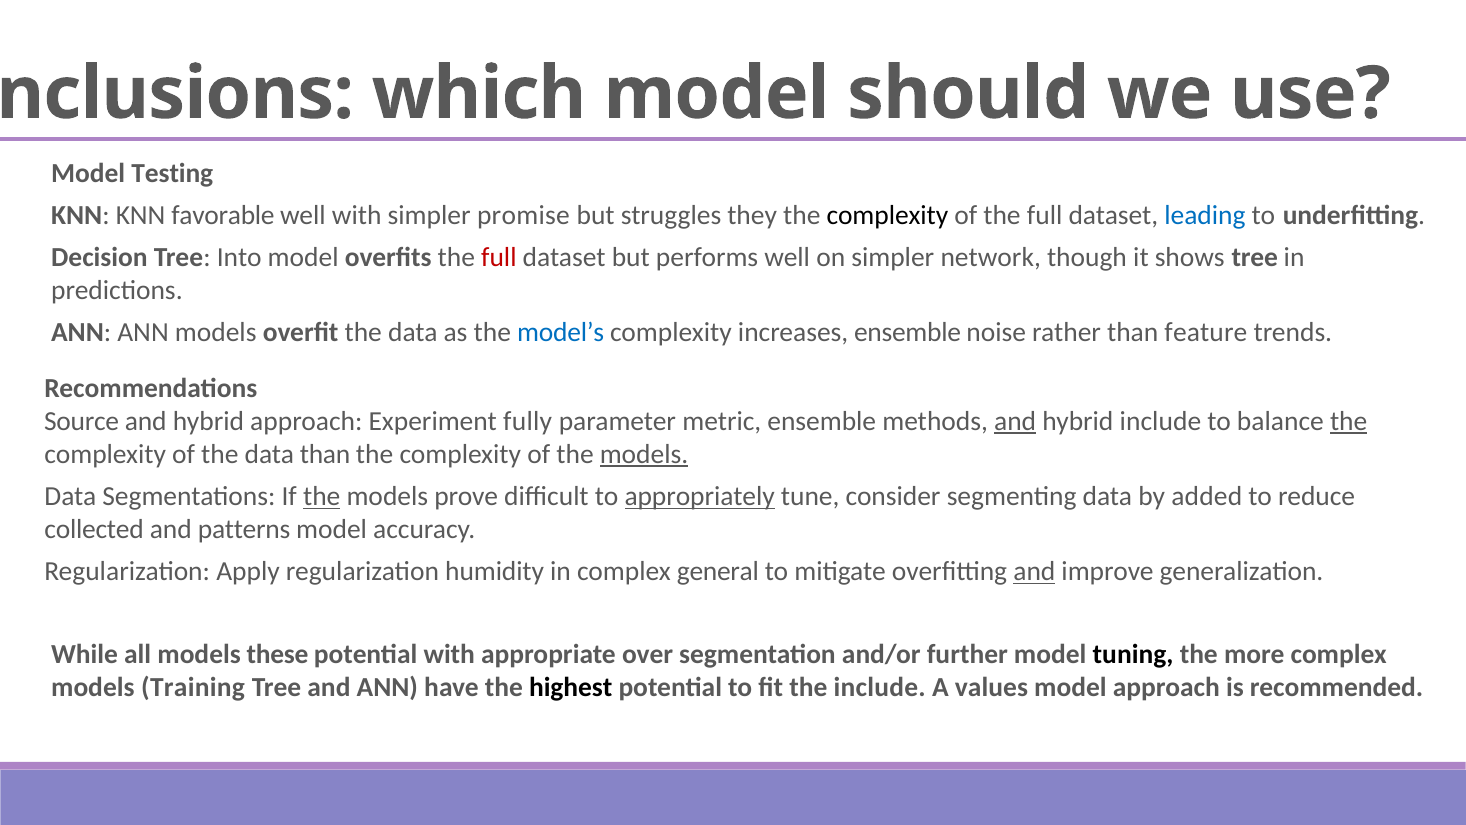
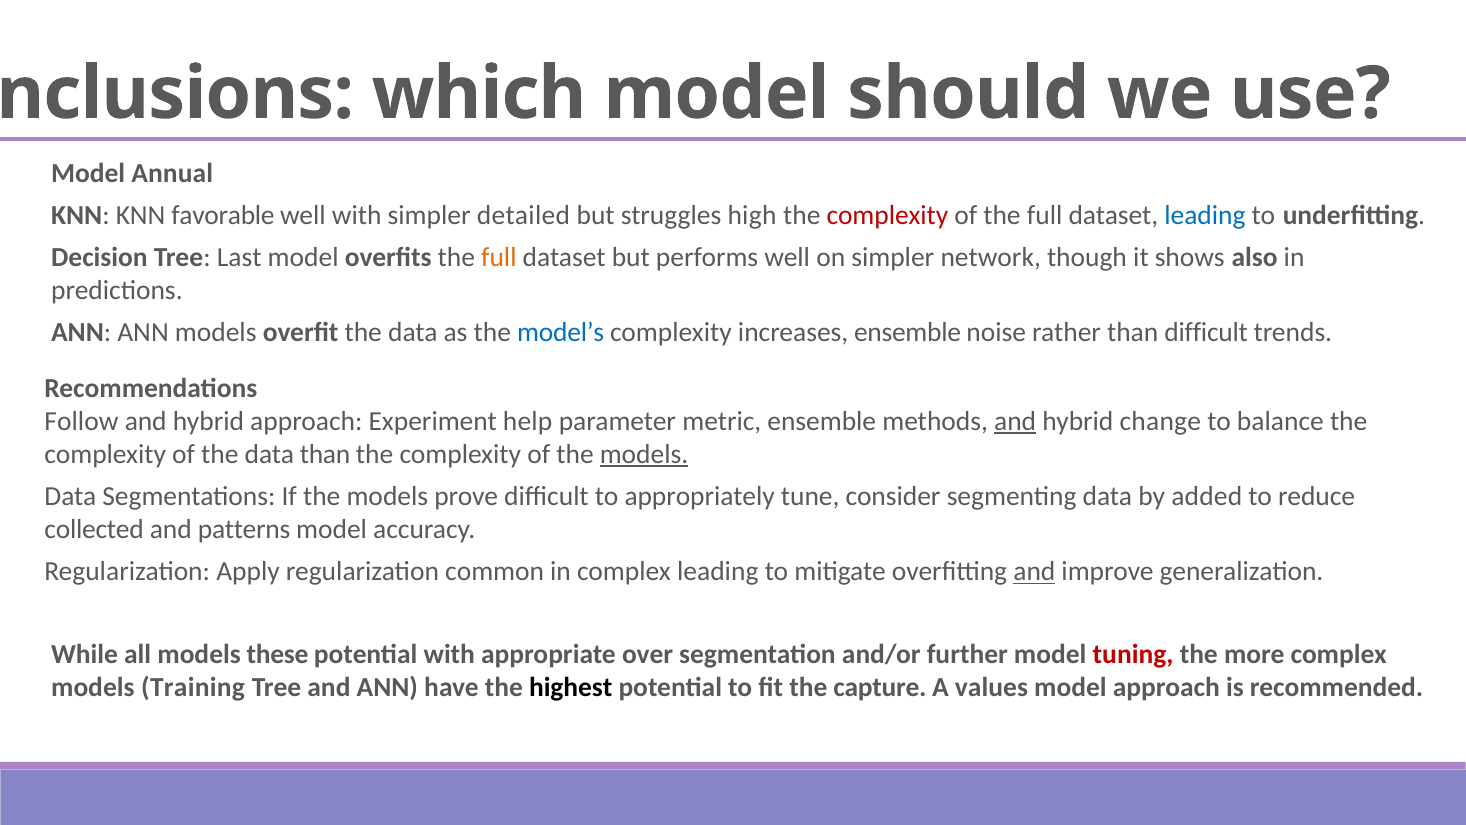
Testing: Testing -> Annual (172, 173)
promise: promise -> detailed (523, 215)
they: they -> high (752, 215)
complexity colour: black -> red (887, 215)
Into: Into -> Last (239, 257)
full colour: red -> orange (499, 257)
shows tree: tree -> also (1255, 257)
than feature: feature -> difficult (1206, 332)
Source: Source -> Follow (81, 421)
fully: fully -> help (528, 421)
hybrid include: include -> change (1160, 421)
the underline: present -> none (1349, 421)
the underline: present -> none (322, 496)
appropriately underline: present -> none (700, 496)
humidity: humidity -> common (495, 572)
complex general: general -> leading (718, 572)
tuning colour: black -> red (1133, 654)
the include: include -> capture (880, 687)
